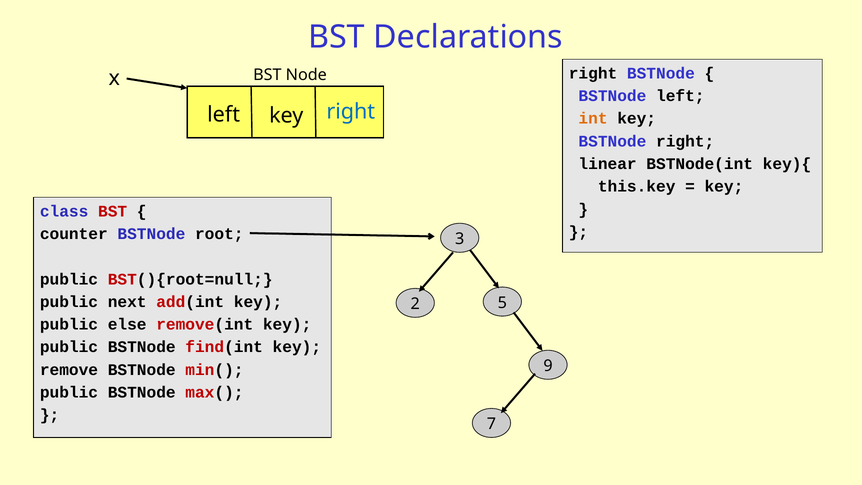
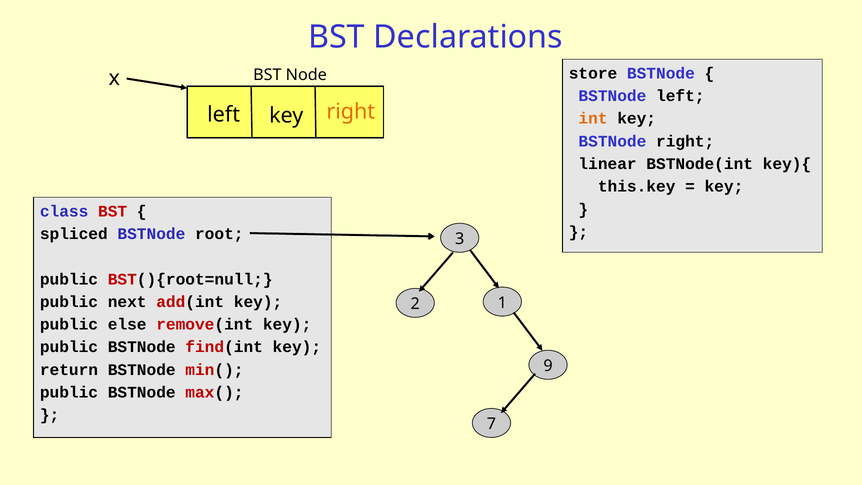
x right: right -> store (593, 73)
right colour: blue -> orange (351, 112)
counter: counter -> spliced (74, 234)
5: 5 -> 1 (502, 303)
remove: remove -> return (69, 370)
